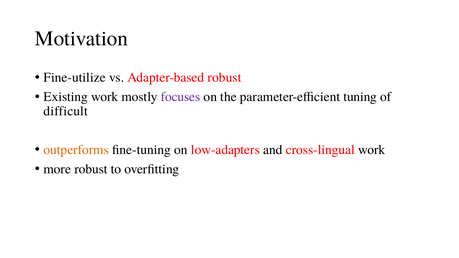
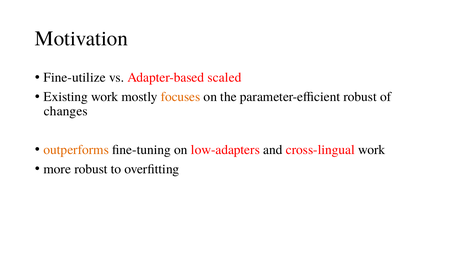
Adapter-based robust: robust -> scaled (225, 78)
focuses colour: purple -> orange (181, 97)
parameter-efficient tuning: tuning -> robust (360, 97)
difficult: difficult -> changes (66, 111)
